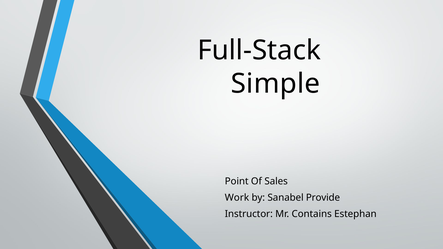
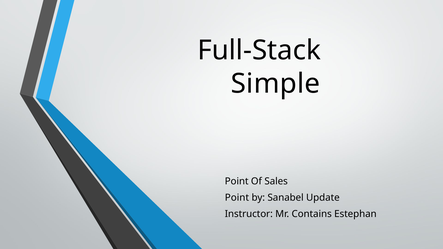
Work: Work -> Point (237, 198)
Provide: Provide -> Update (323, 198)
